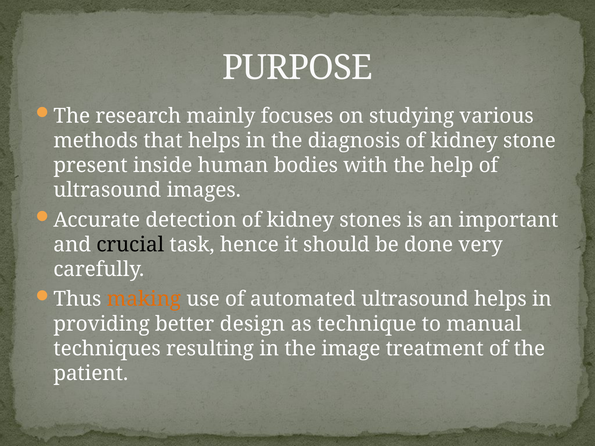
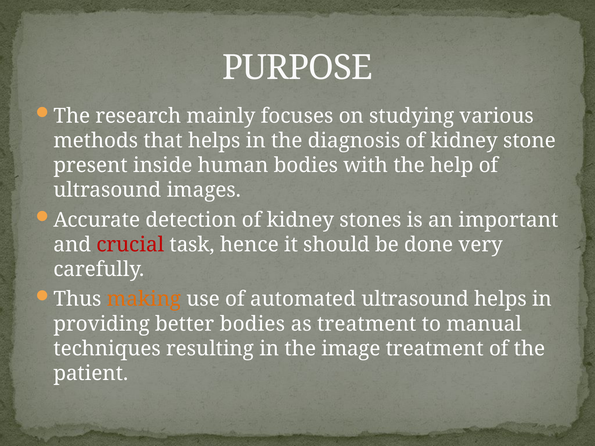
crucial colour: black -> red (130, 245)
better design: design -> bodies (252, 324)
as technique: technique -> treatment (367, 324)
